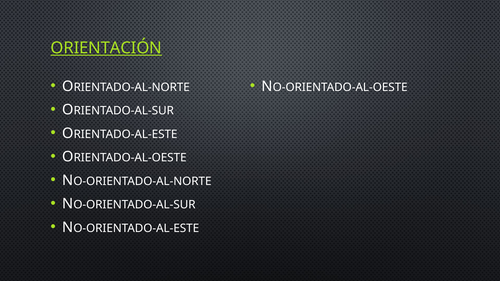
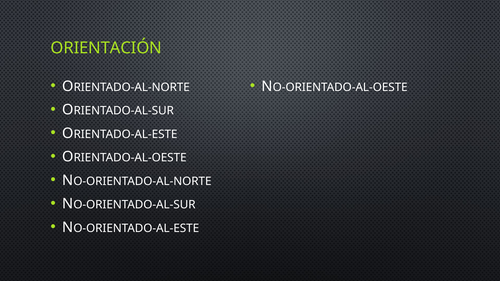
ORIENTACIÓN underline: present -> none (106, 48)
